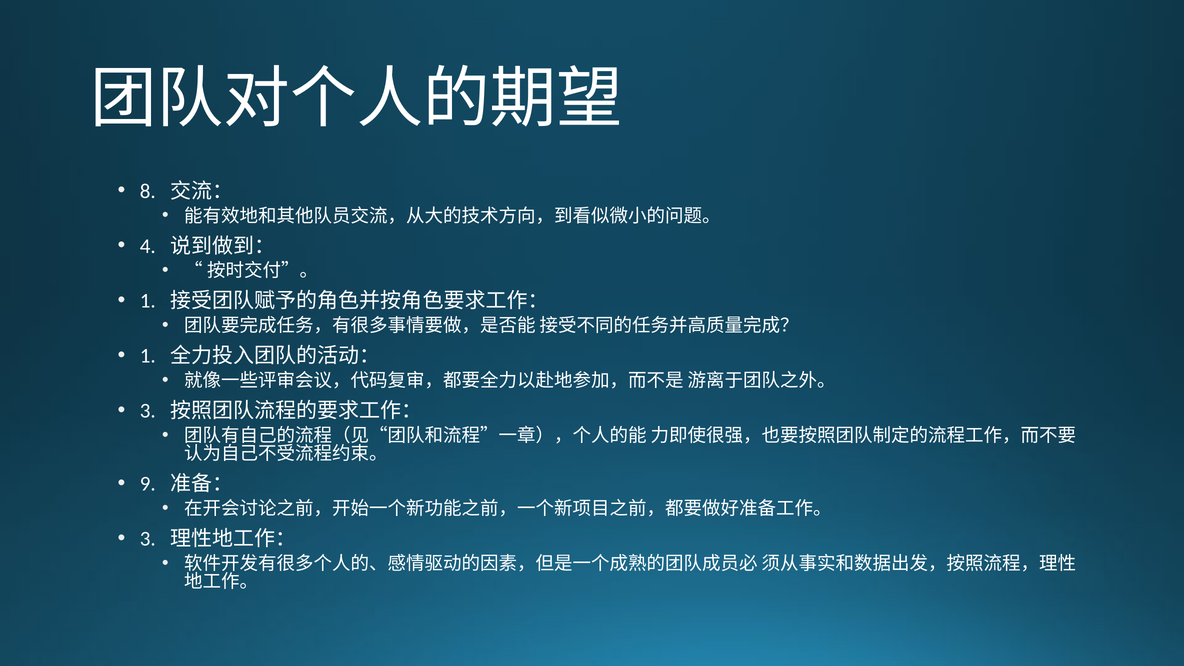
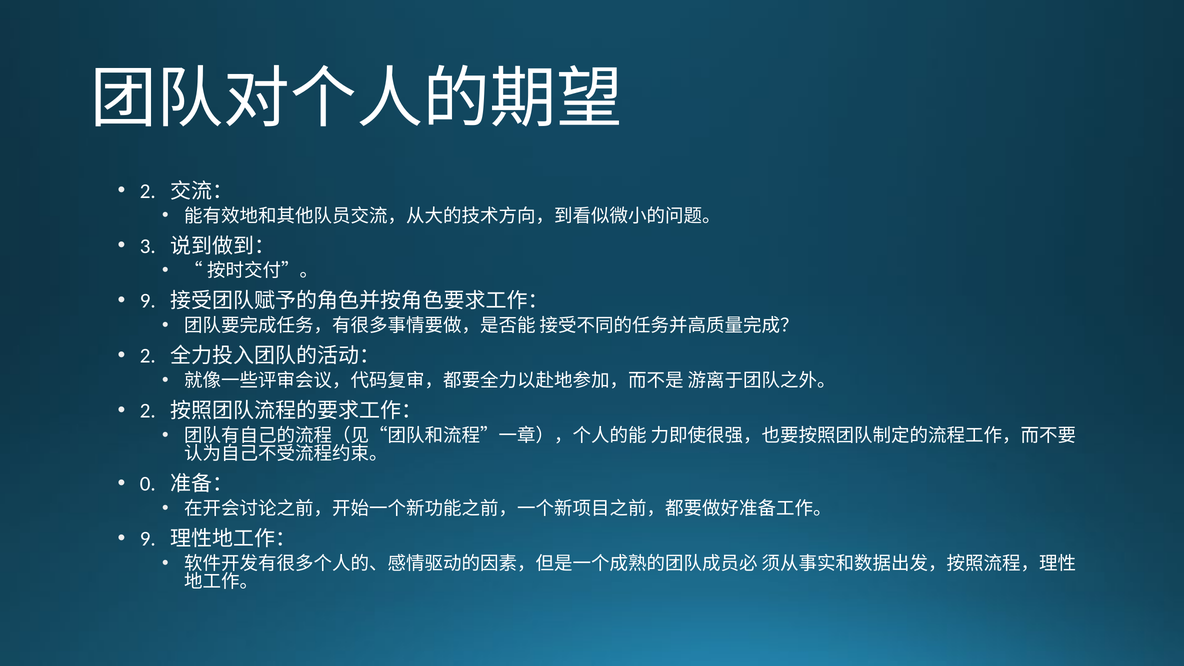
8: 8 -> 2 (148, 191)
4: 4 -> 3 (148, 246)
1: 1 -> 9 (148, 301)
1: 1 -> 2 (148, 356)
3: 3 -> 2 (148, 411)
9: 9 -> 0 (148, 484)
3: 3 -> 9 (148, 539)
